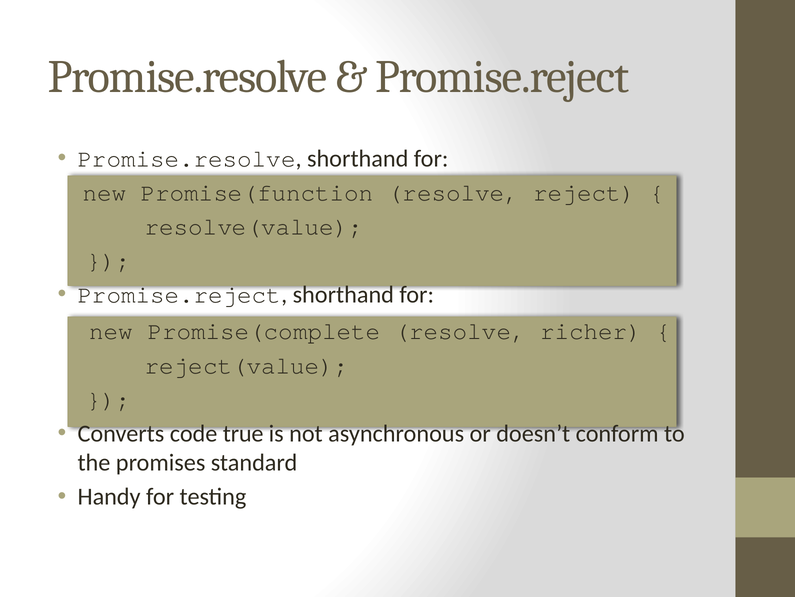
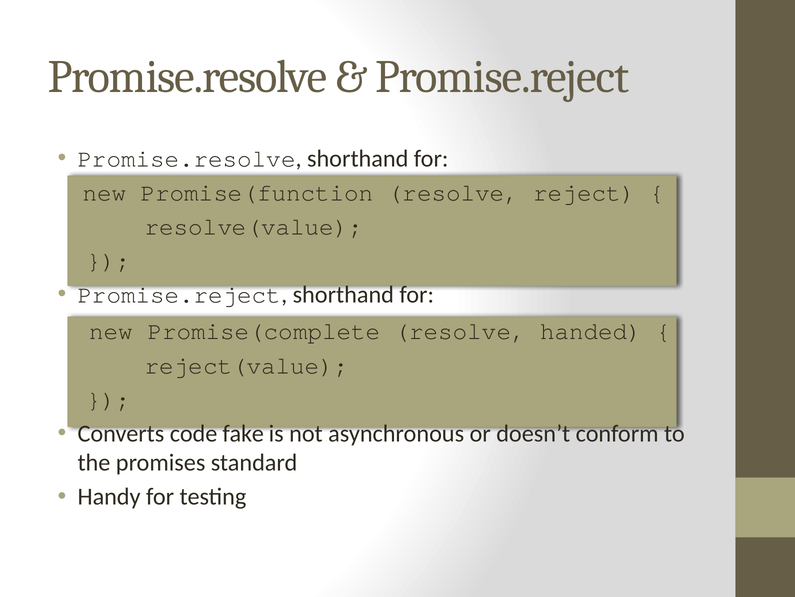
richer: richer -> handed (591, 331)
true: true -> fake (243, 433)
